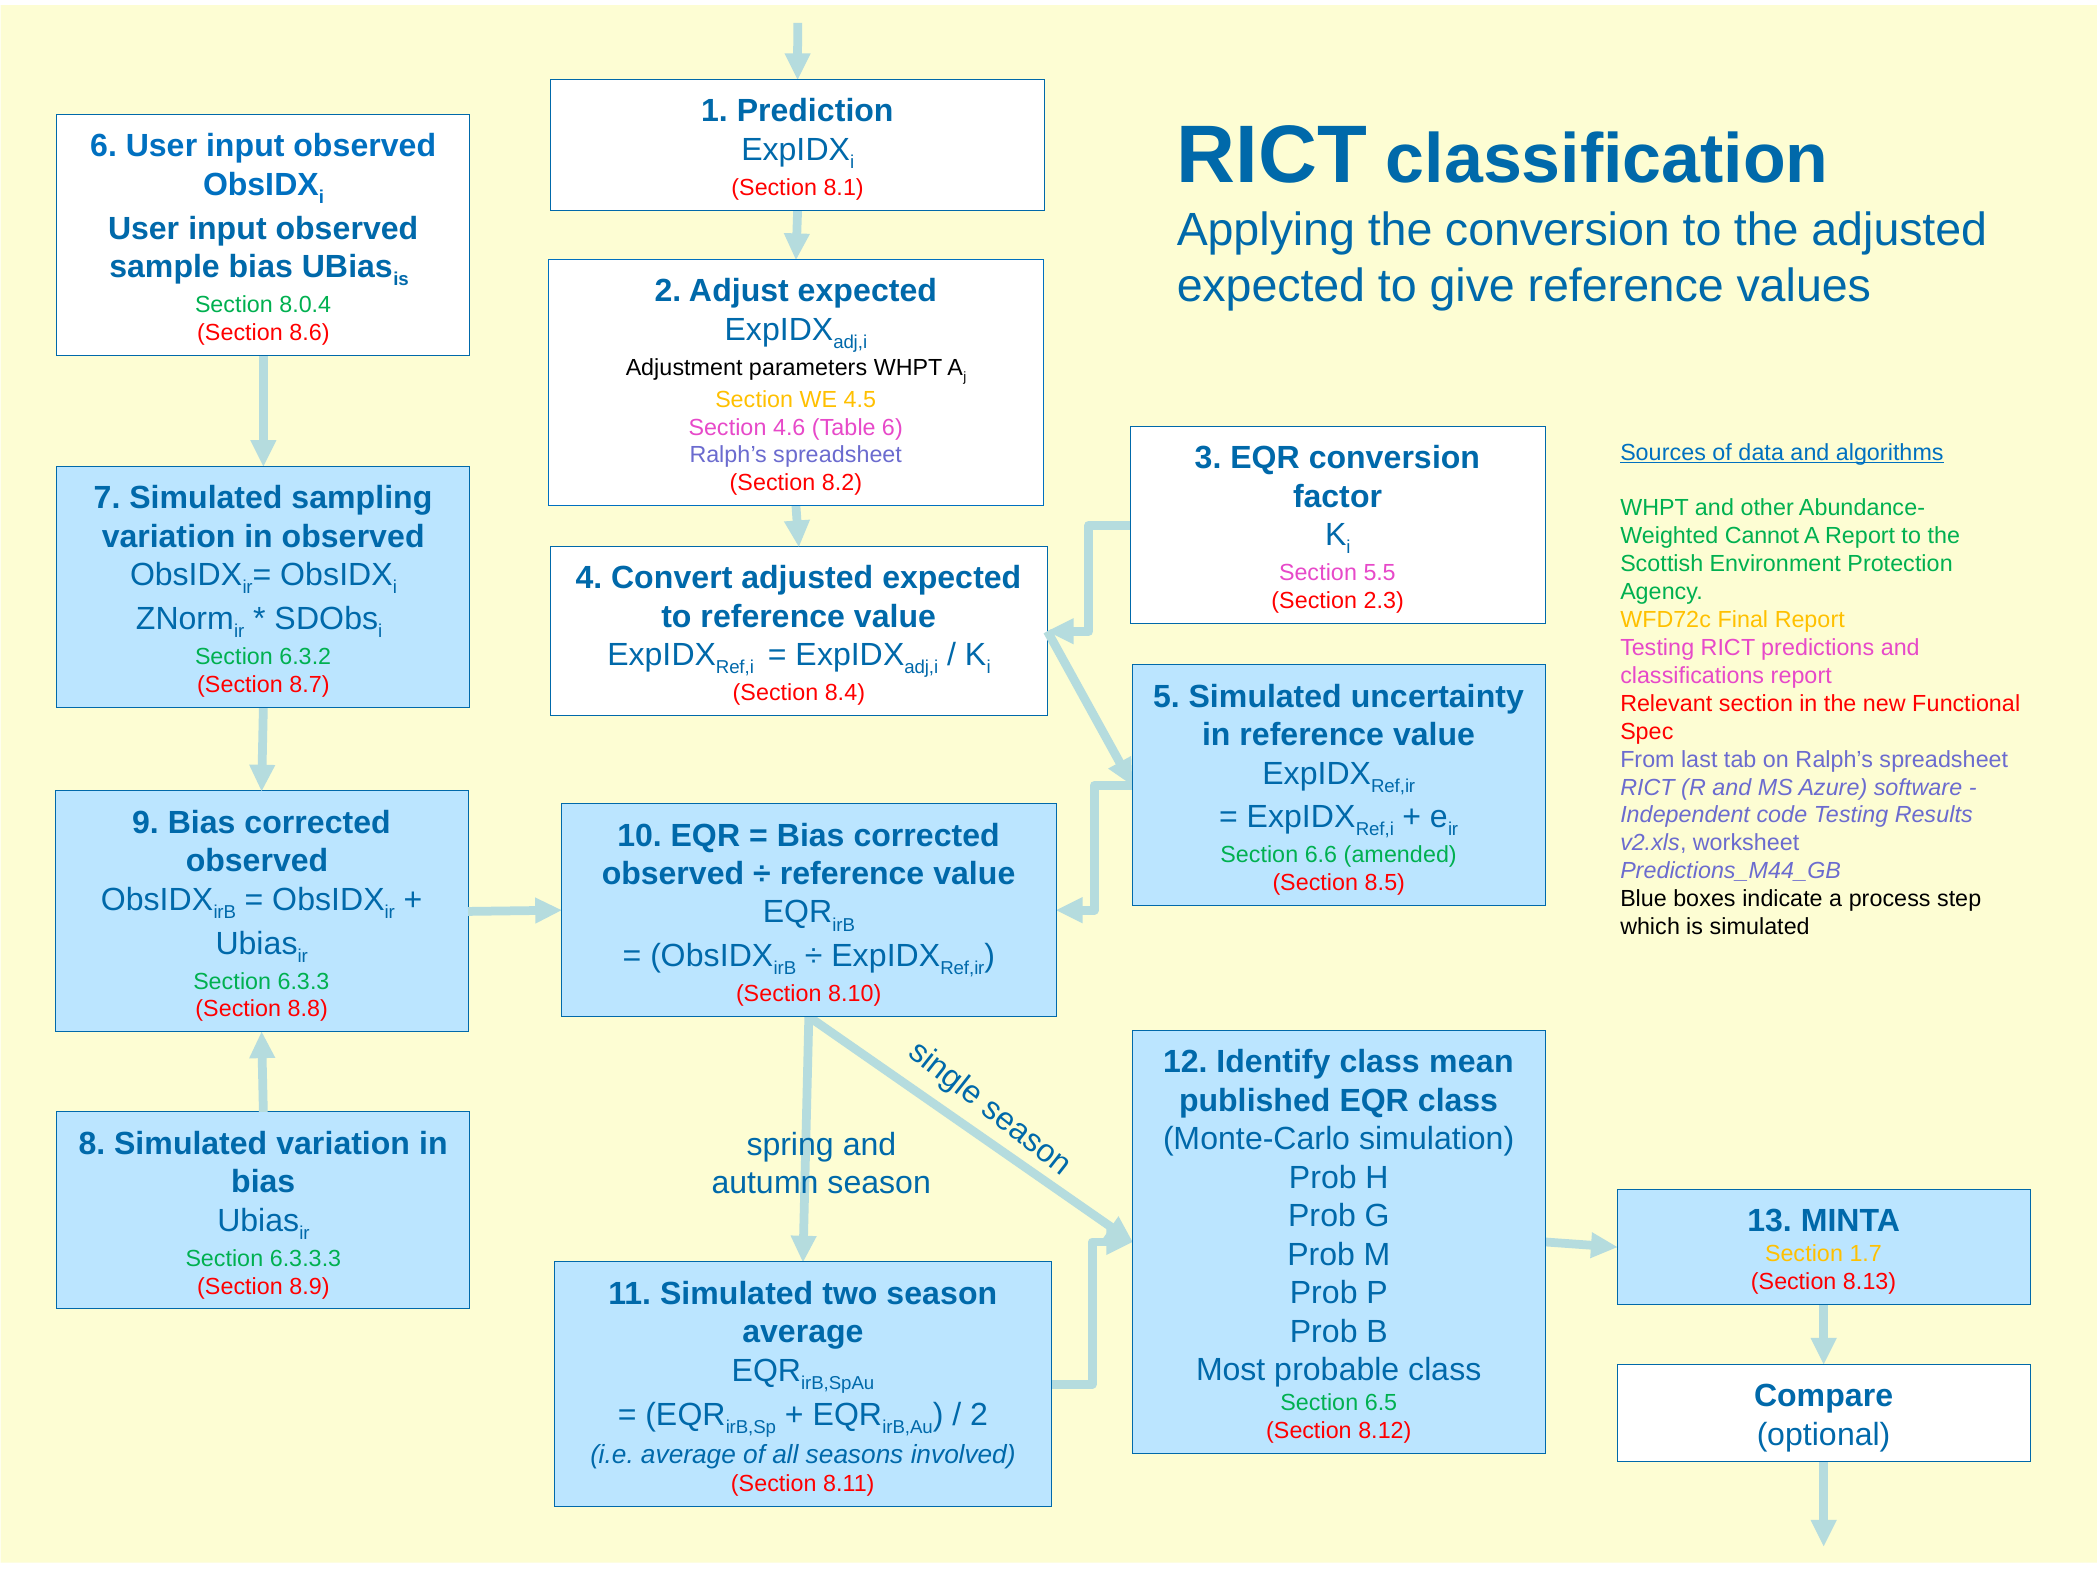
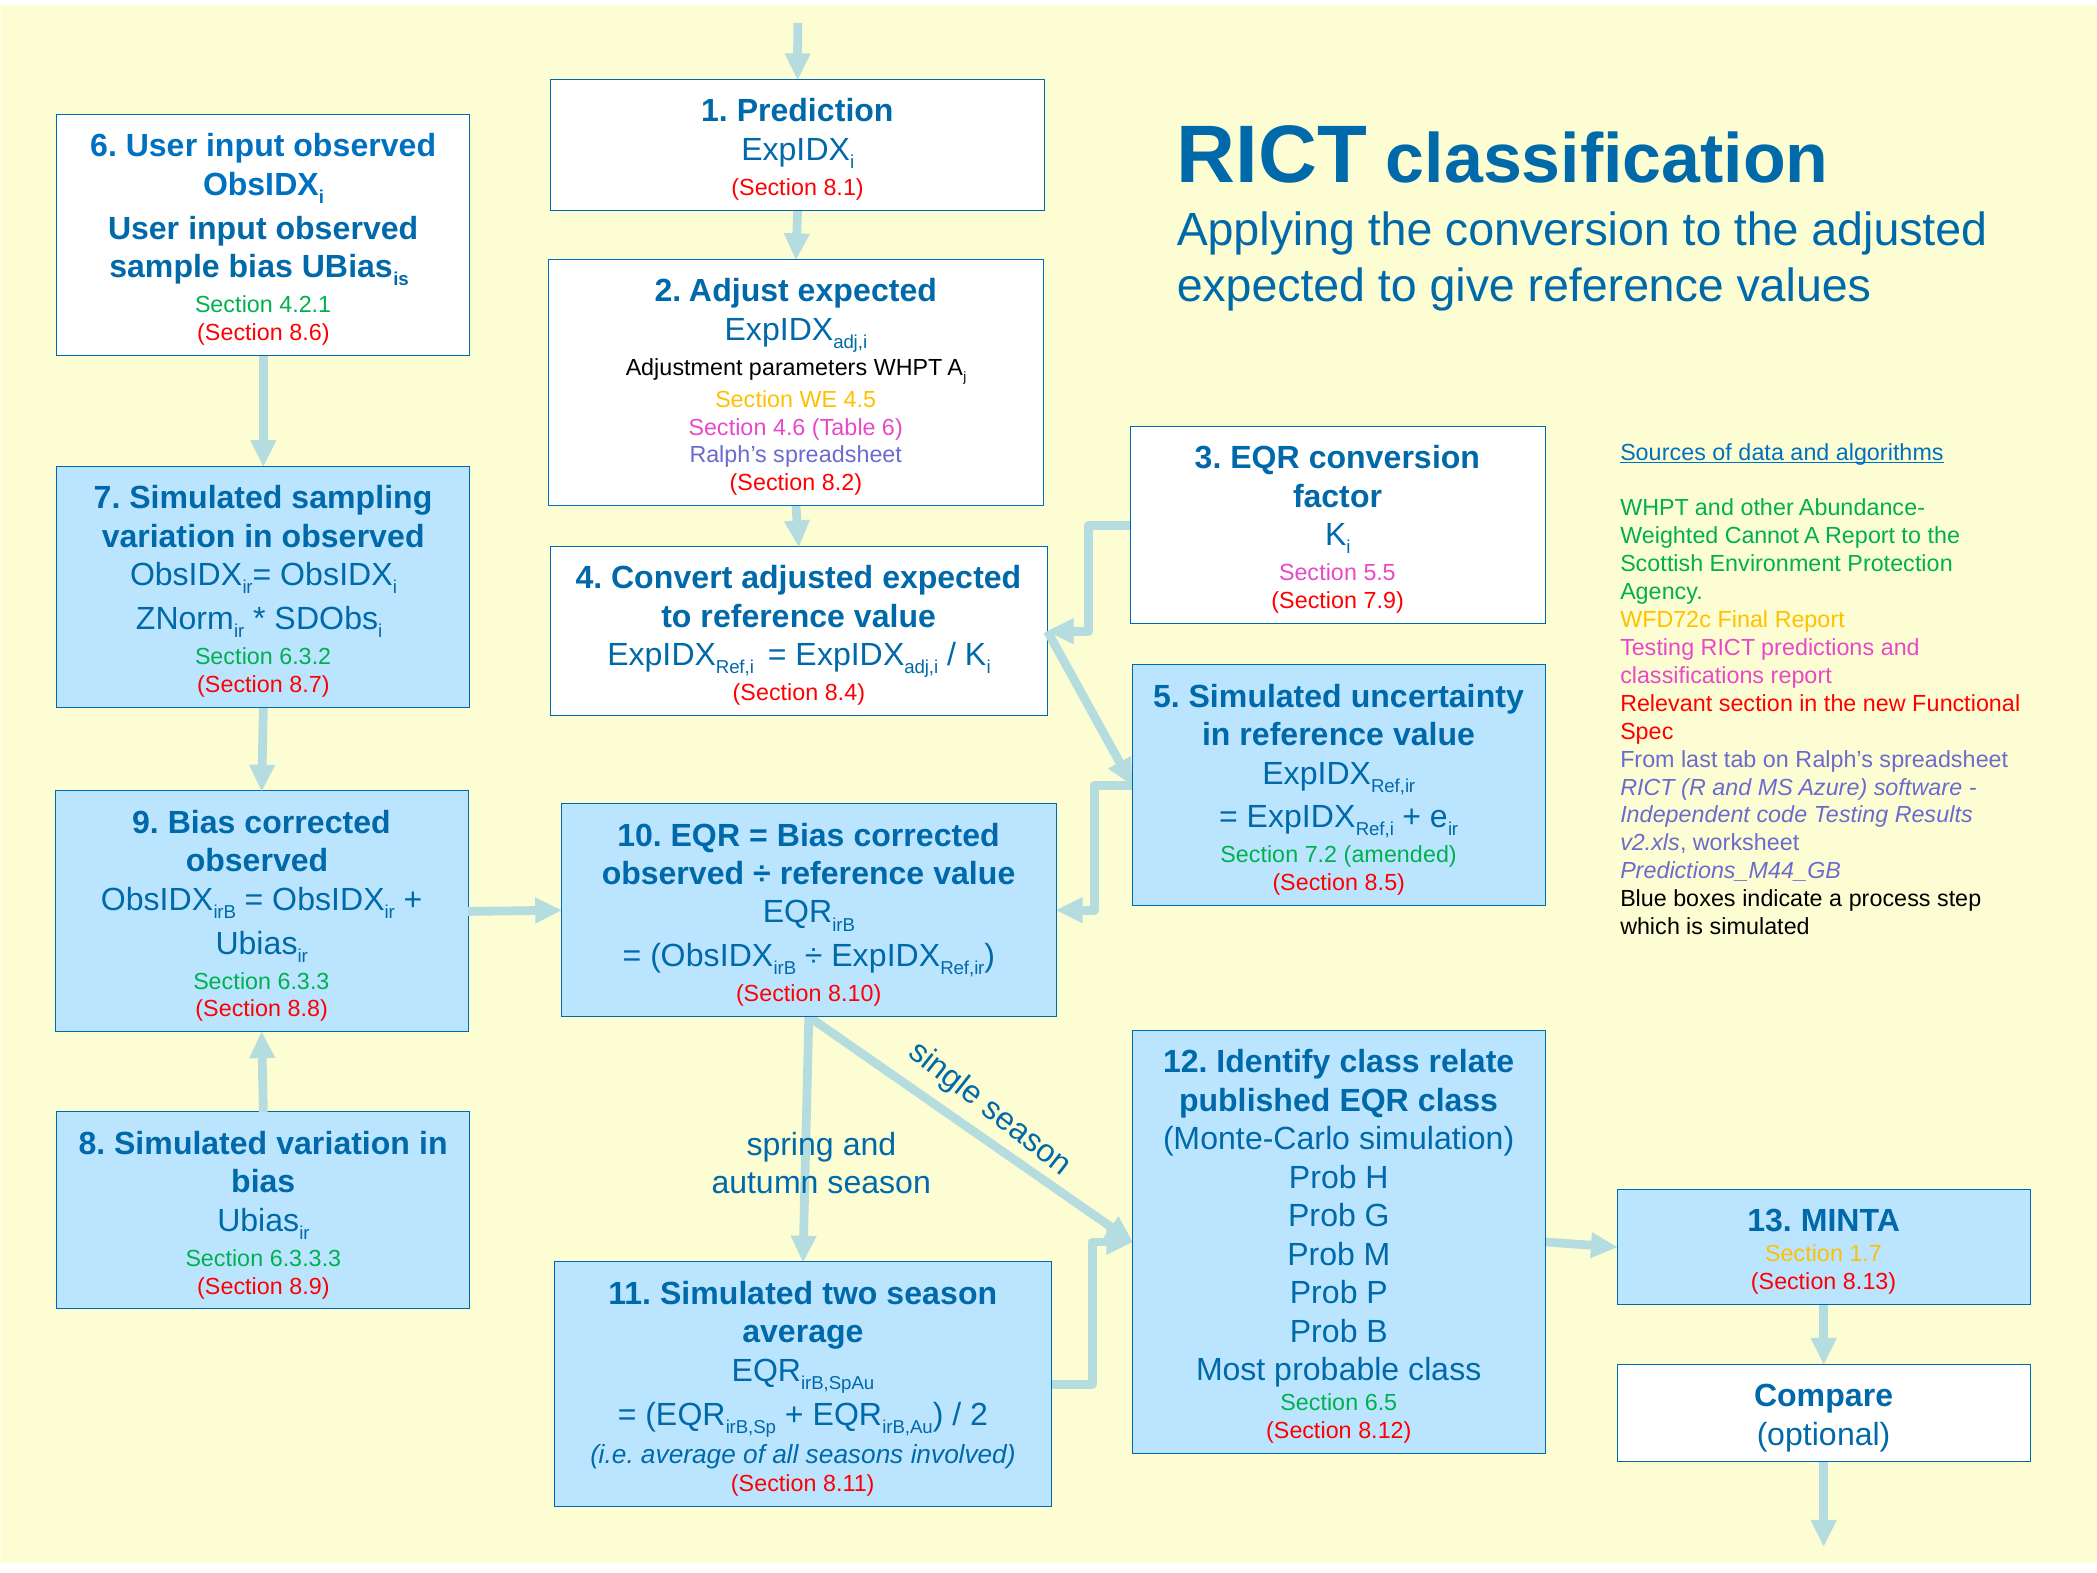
8.0.4: 8.0.4 -> 4.2.1 (305, 305)
2.3: 2.3 -> 7.9 (1384, 601)
6.6: 6.6 -> 7.2 (1321, 855)
mean: mean -> relate (1471, 1062)
